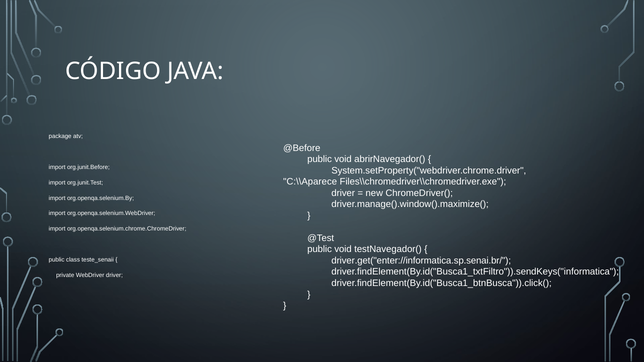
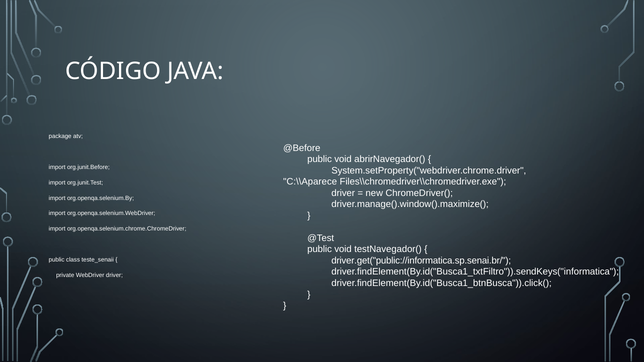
driver.get("enter://informatica.sp.senai.br/: driver.get("enter://informatica.sp.senai.br/ -> driver.get("public://informatica.sp.senai.br/ (421, 261)
